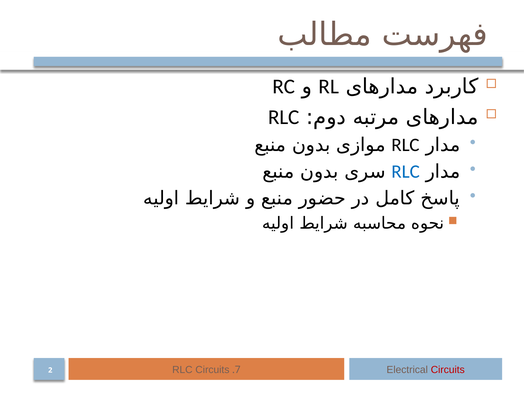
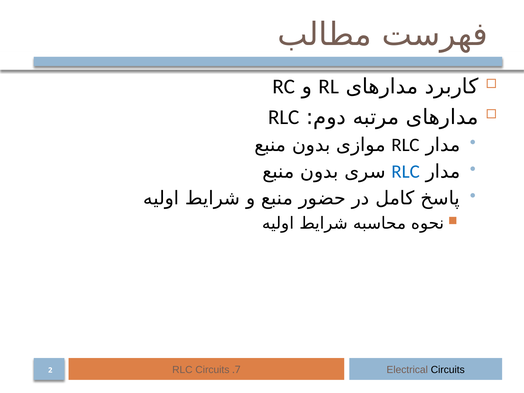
Circuits colour: red -> black (448, 370)
